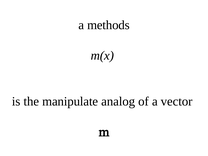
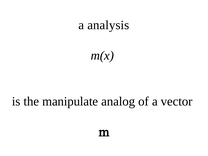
methods: methods -> analysis (108, 25)
